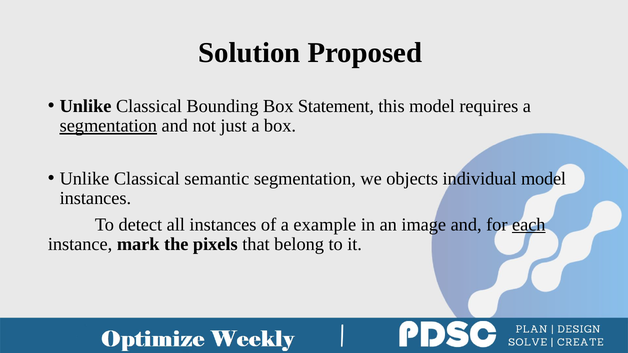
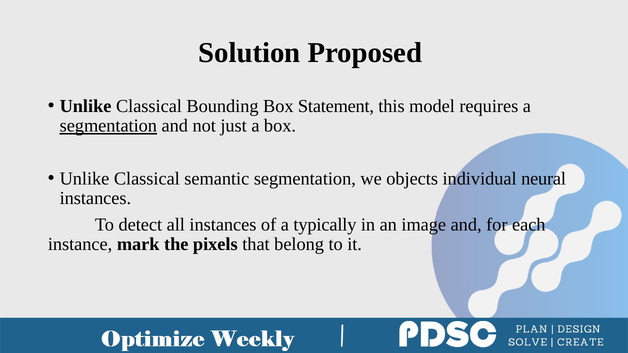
individual model: model -> neural (544, 179)
example: example -> typically (325, 225)
each underline: present -> none (529, 225)
